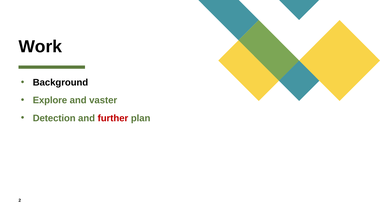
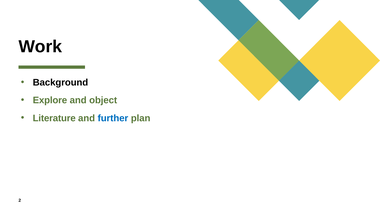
vaster: vaster -> object (103, 100)
Detection: Detection -> Literature (54, 118)
further colour: red -> blue (113, 118)
